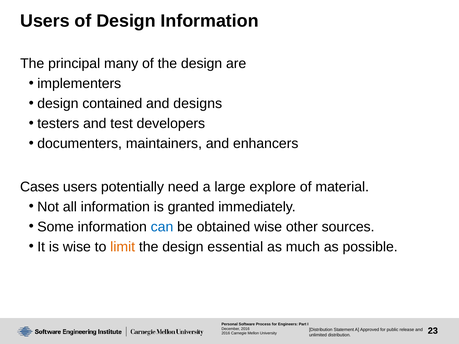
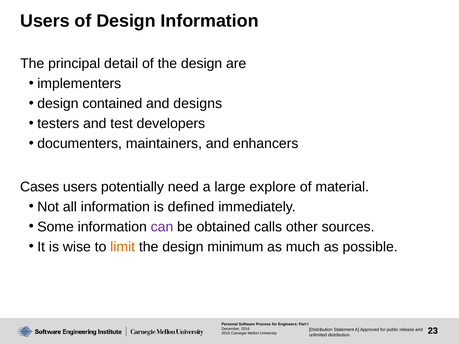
many: many -> detail (121, 64)
granted: granted -> defined (191, 207)
can colour: blue -> purple (162, 227)
obtained wise: wise -> calls (268, 227)
essential: essential -> minimum (235, 247)
